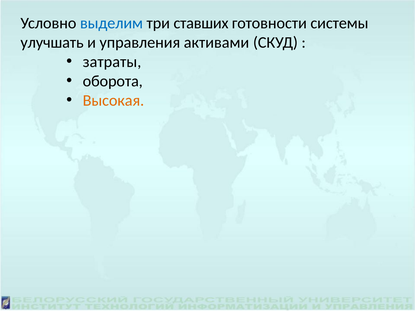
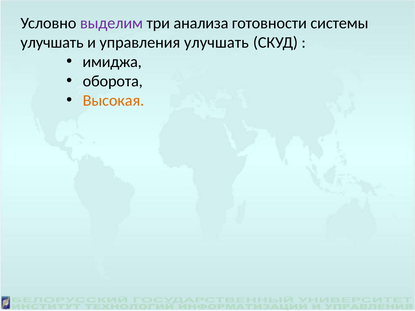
выделим colour: blue -> purple (111, 23)
ставших: ставших -> анализа (201, 23)
управления активами: активами -> улучшать (216, 42)
затраты: затраты -> имиджа (112, 62)
